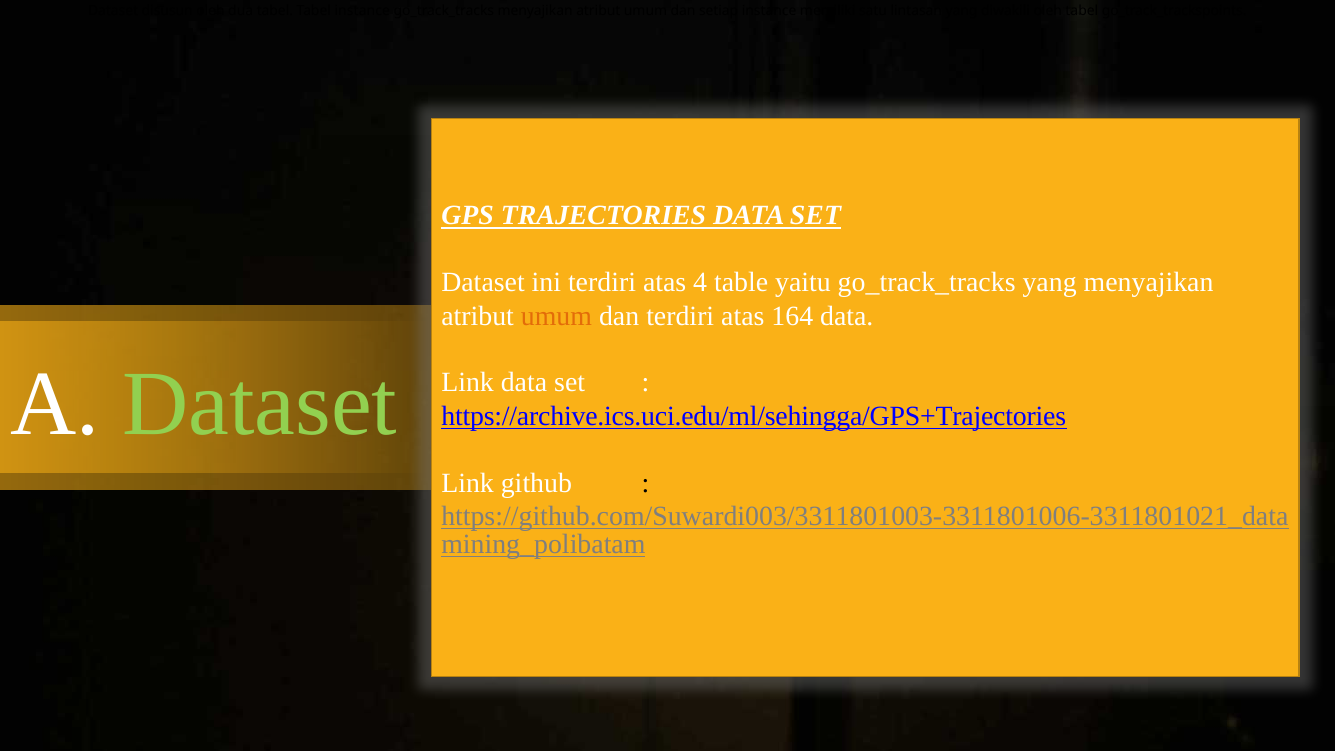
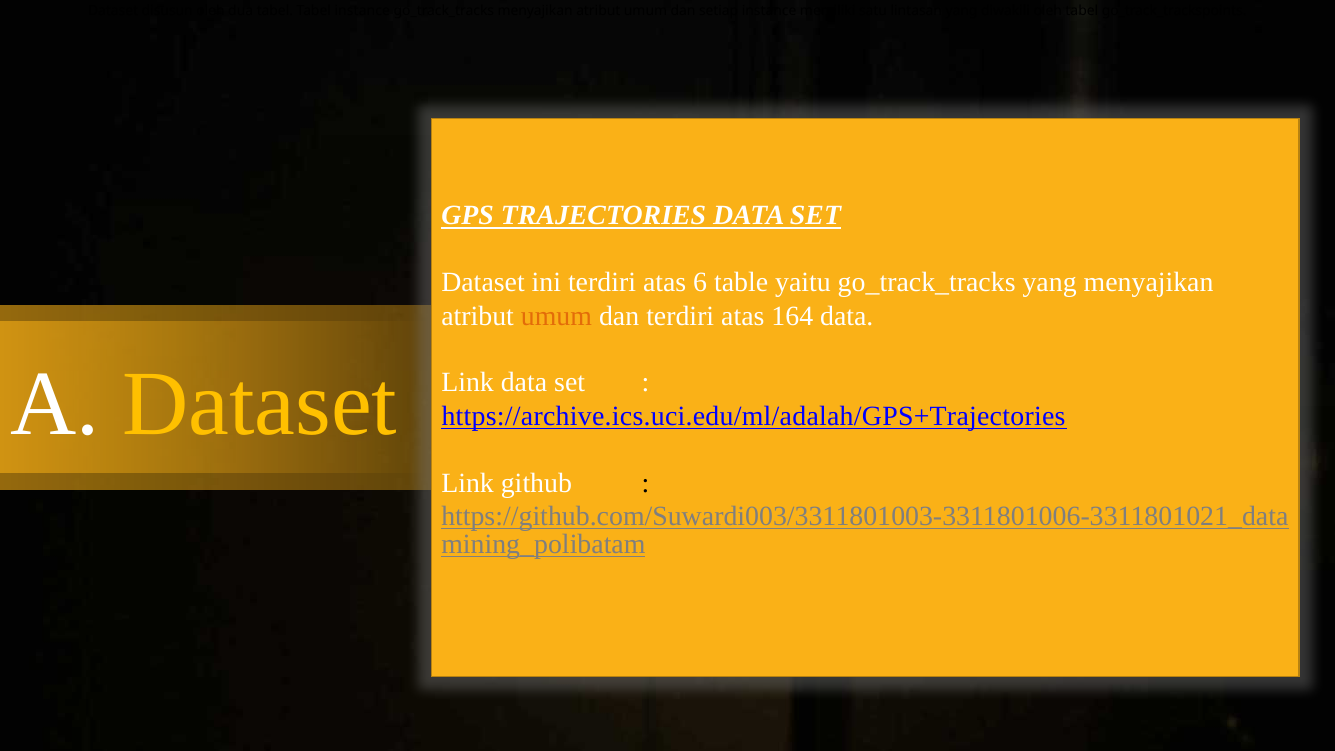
4: 4 -> 6 (700, 282)
Dataset colour: light green -> yellow (260, 404)
https://archive.ics.uci.edu/ml/sehingga/GPS+Trajectories: https://archive.ics.uci.edu/ml/sehingga/GPS+Trajectories -> https://archive.ics.uci.edu/ml/adalah/GPS+Trajectories (753, 416)
